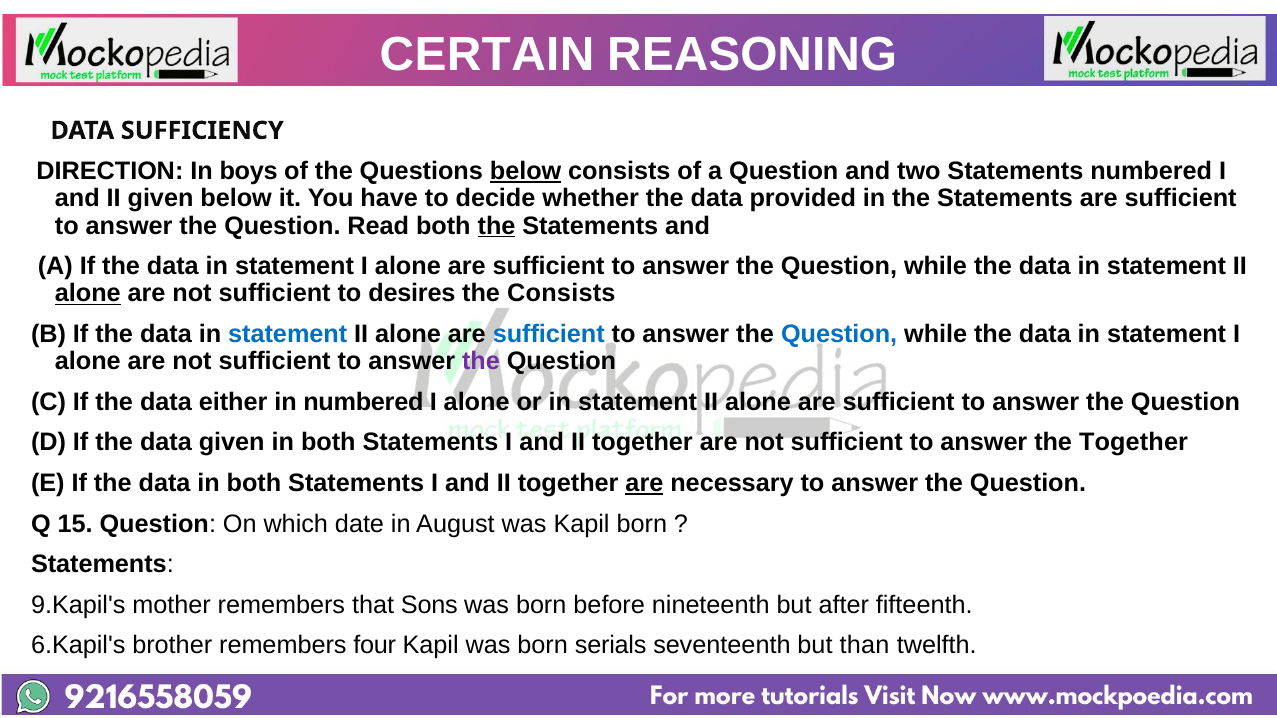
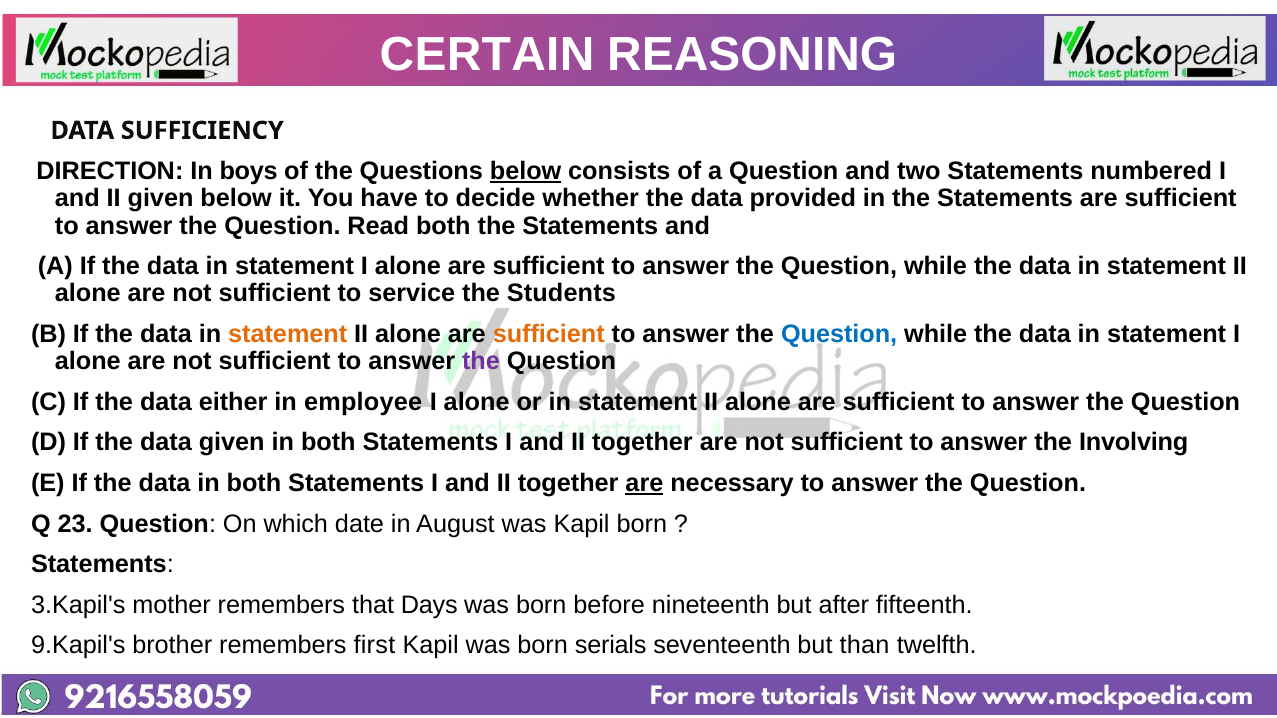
the underline: present -> none (497, 226)
alone underline: present -> none (88, 294)
desires: desires -> service (412, 294)
the Consists: Consists -> Students (561, 294)
statement colour: blue -> orange (288, 334)
sufficient colour: blue -> orange (549, 334)
in numbered: numbered -> employee (363, 402)
the Together: Together -> Involving (1134, 443)
15: 15 -> 23 (75, 524)
9.Kapil's: 9.Kapil's -> 3.Kapil's (78, 605)
Sons: Sons -> Days (429, 605)
6.Kapil's: 6.Kapil's -> 9.Kapil's (78, 646)
four: four -> first (374, 646)
